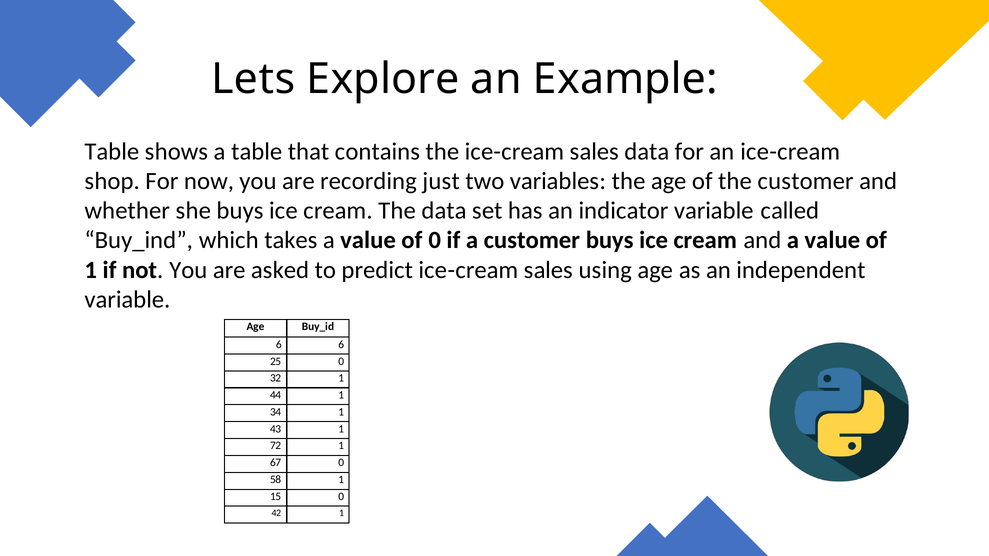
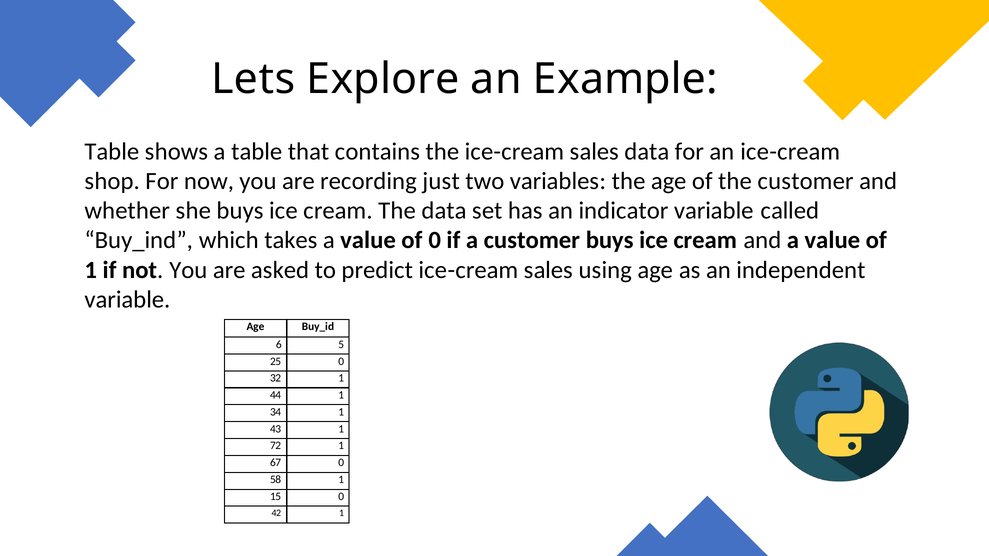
6 6: 6 -> 5 (341, 345)
